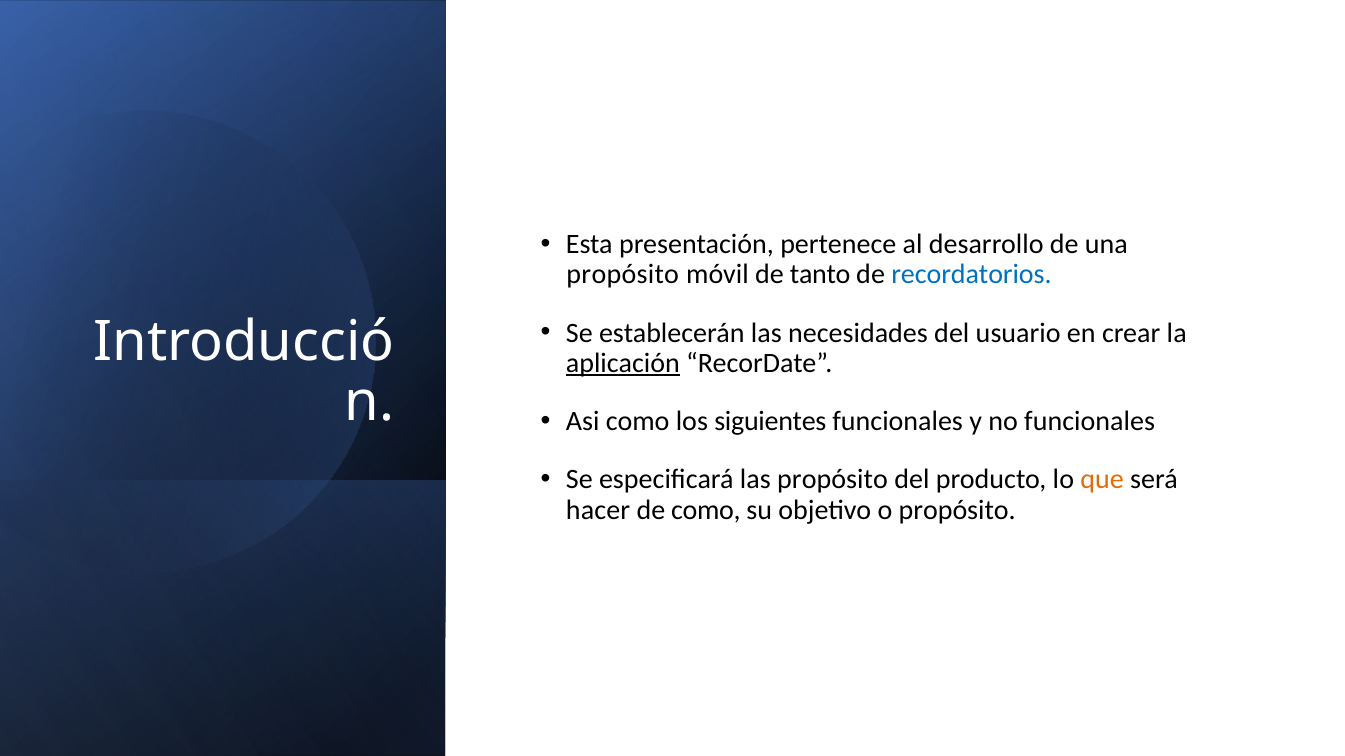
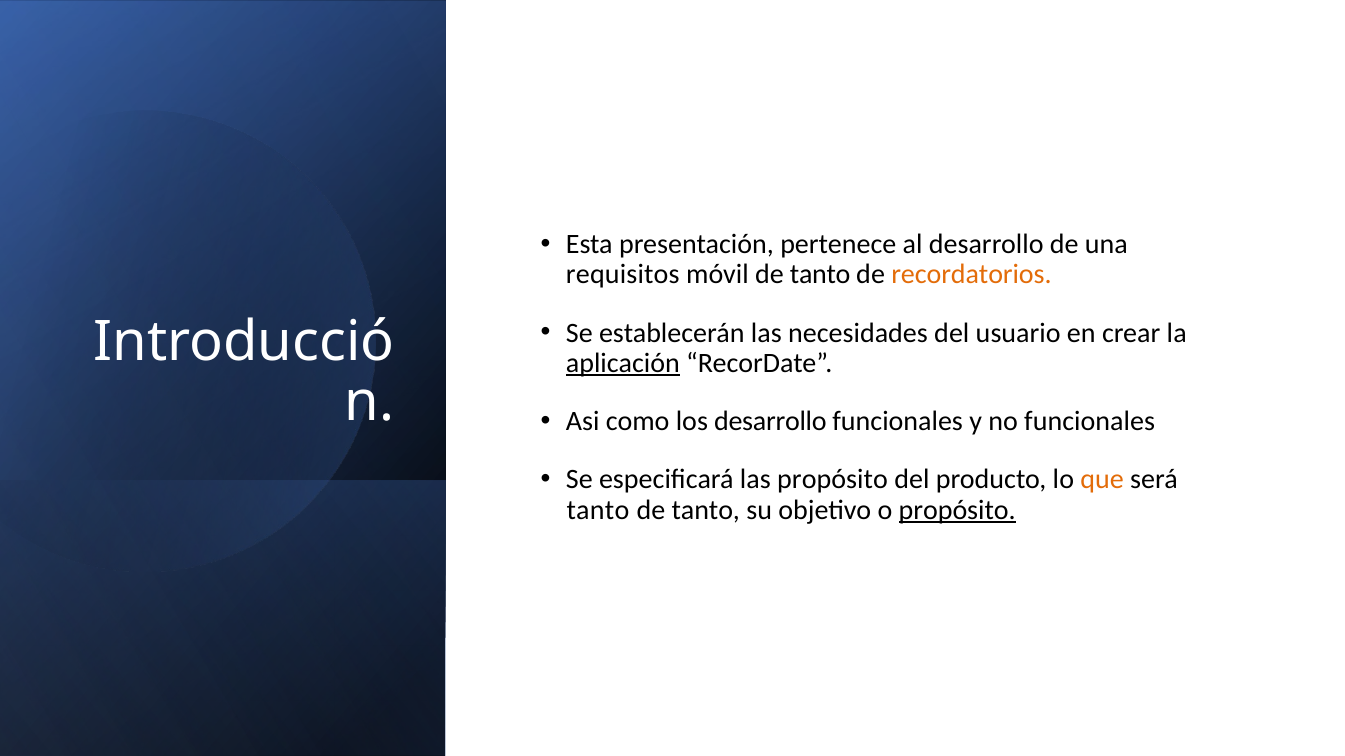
propósito: propósito -> requisitos (623, 275)
recordatorios colour: blue -> orange (971, 275)
los siguientes: siguientes -> desarrollo (770, 422)
hacer: hacer -> tanto (598, 510)
como: como -> tanto (706, 510)
propósito underline: none -> present (957, 510)
